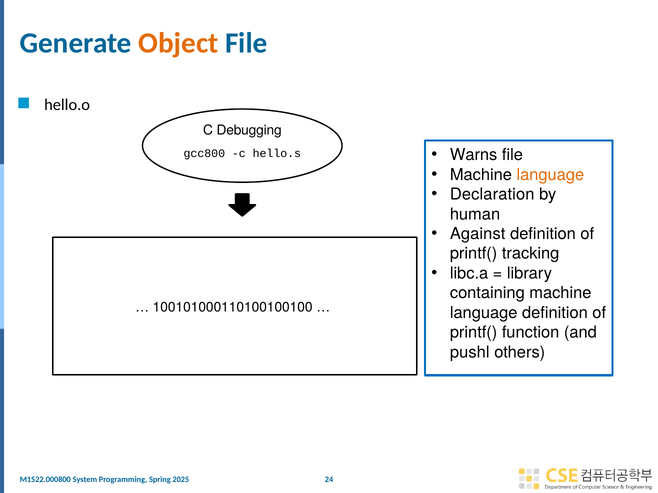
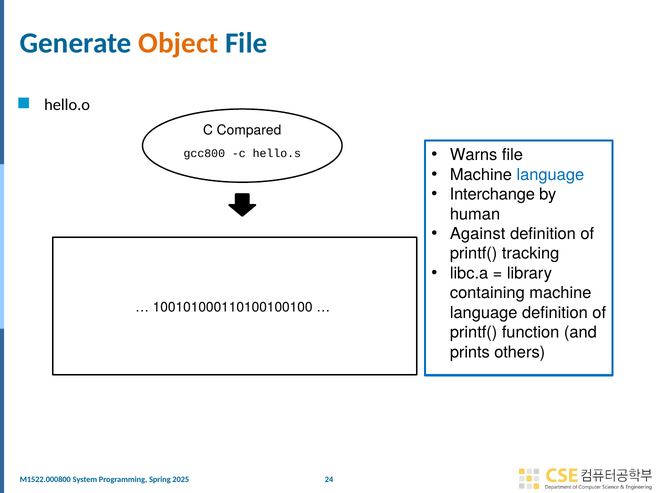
Debugging: Debugging -> Compared (249, 130)
language colour: orange -> blue (550, 175)
Declaration: Declaration -> Interchange (492, 195)
pushl: pushl -> prints (470, 352)
